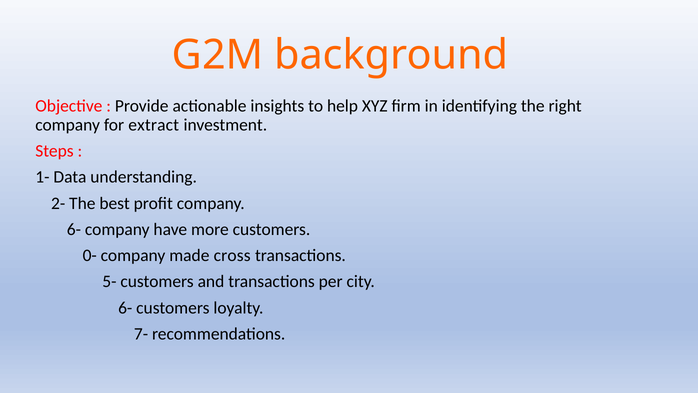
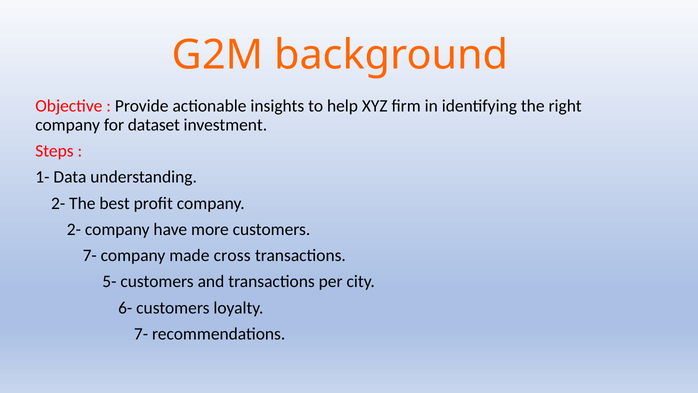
extract: extract -> dataset (154, 125)
6-: 6- -> 2- (74, 229)
0-: 0- -> 7- (90, 255)
